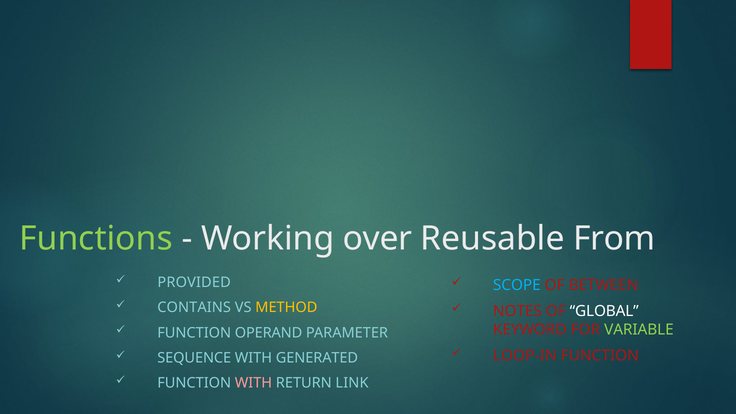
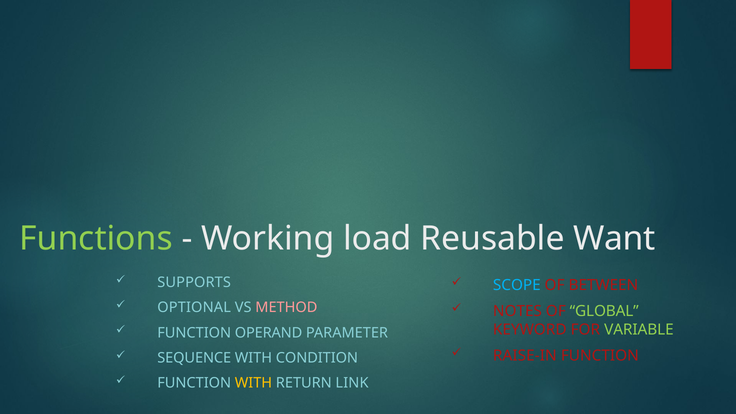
over: over -> load (377, 239)
From: From -> Want (614, 239)
PROVIDED: PROVIDED -> SUPPORTS (194, 282)
CONTAINS: CONTAINS -> OPTIONAL (194, 308)
METHOD colour: yellow -> pink (286, 308)
GLOBAL colour: white -> light green (604, 311)
LOOP-IN: LOOP-IN -> RAISE-IN (525, 356)
GENERATED: GENERATED -> CONDITION (317, 358)
WITH colour: pink -> yellow (253, 383)
